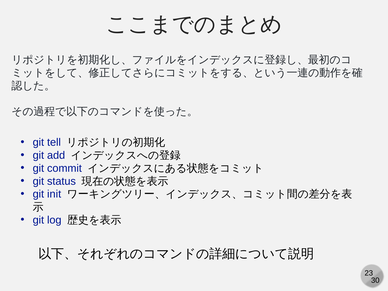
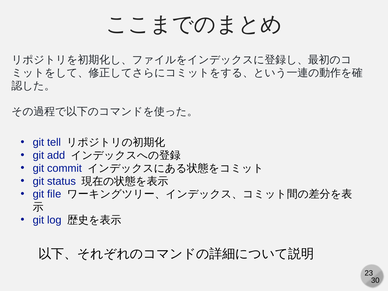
init: init -> file (54, 194)
